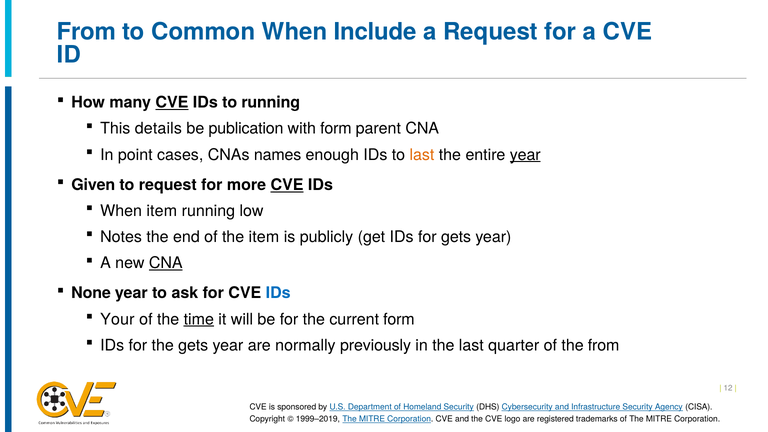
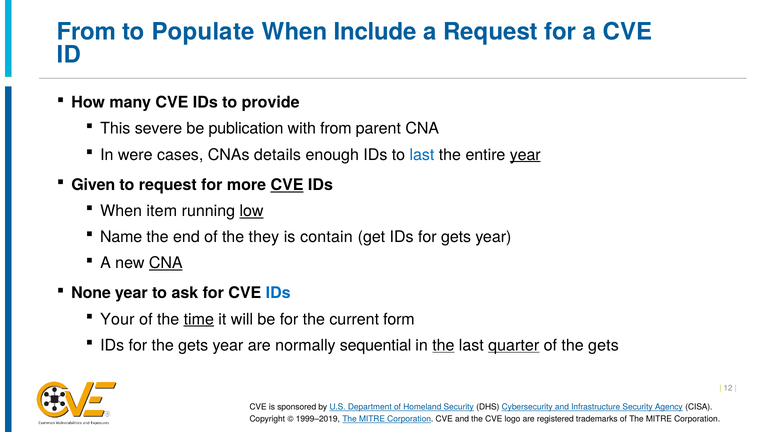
Common: Common -> Populate (203, 32)
CVE underline: present -> none (172, 103)
to running: running -> provide (271, 103)
details: details -> severe (158, 129)
with form: form -> from (336, 129)
point: point -> were (135, 155)
names: names -> details (277, 155)
last colour: orange -> blue (422, 155)
low underline: none -> present (251, 211)
Notes: Notes -> Name (121, 237)
the item: item -> they (264, 237)
publicly: publicly -> contain (326, 237)
previously: previously -> sequential (376, 345)
the underline: none -> present (443, 345)
quarter underline: none -> present (514, 345)
of the from: from -> gets (603, 345)
